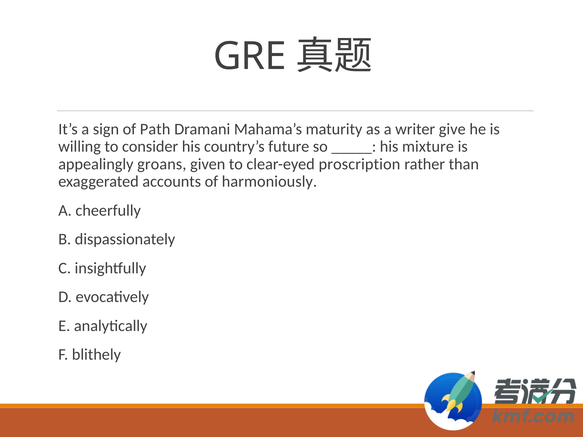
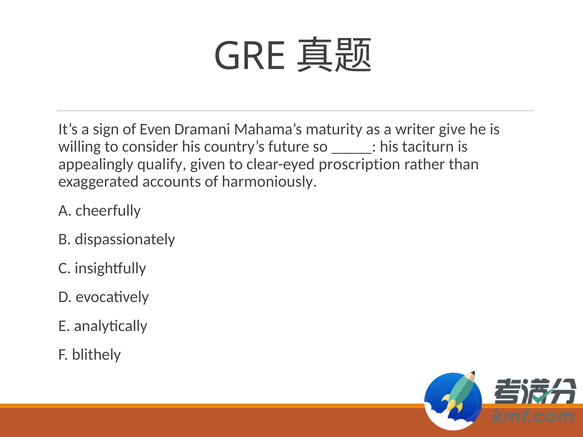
Path: Path -> Even (155, 129)
mixture: mixture -> taciturn (428, 147)
groans: groans -> qualify (162, 164)
